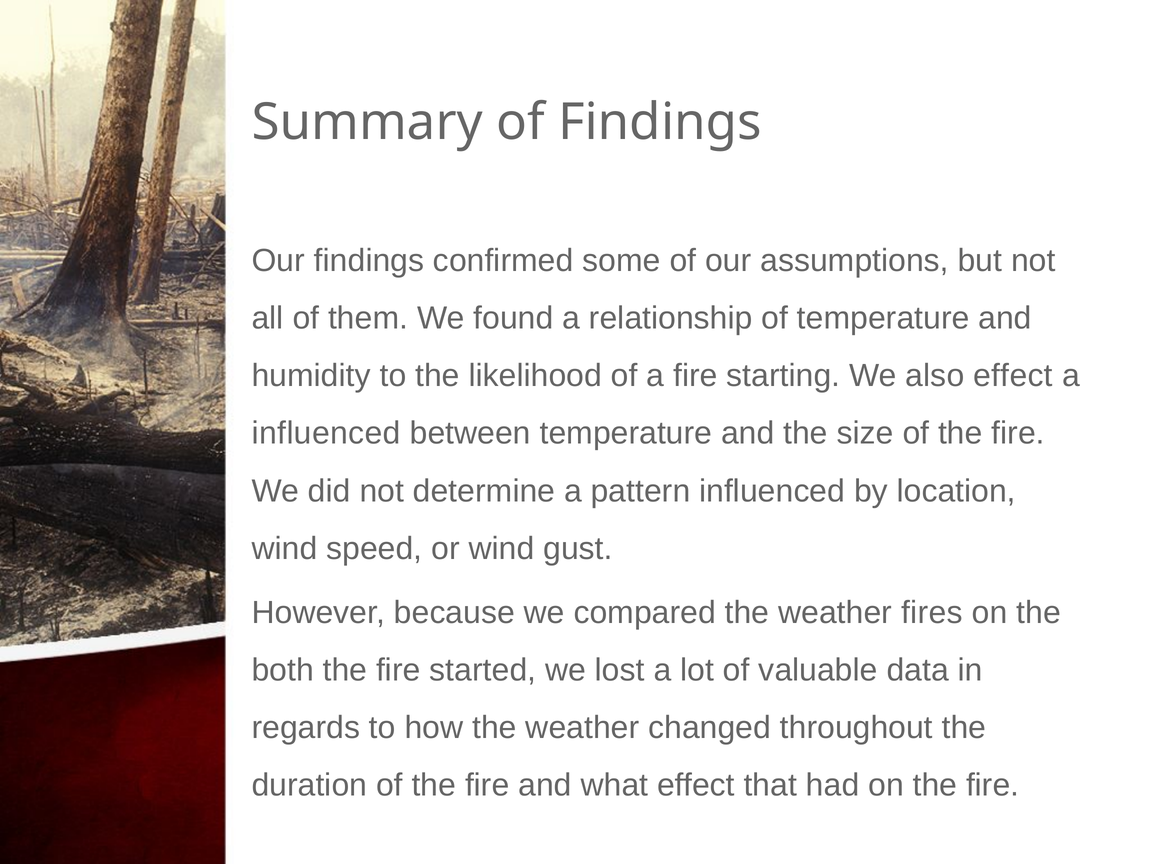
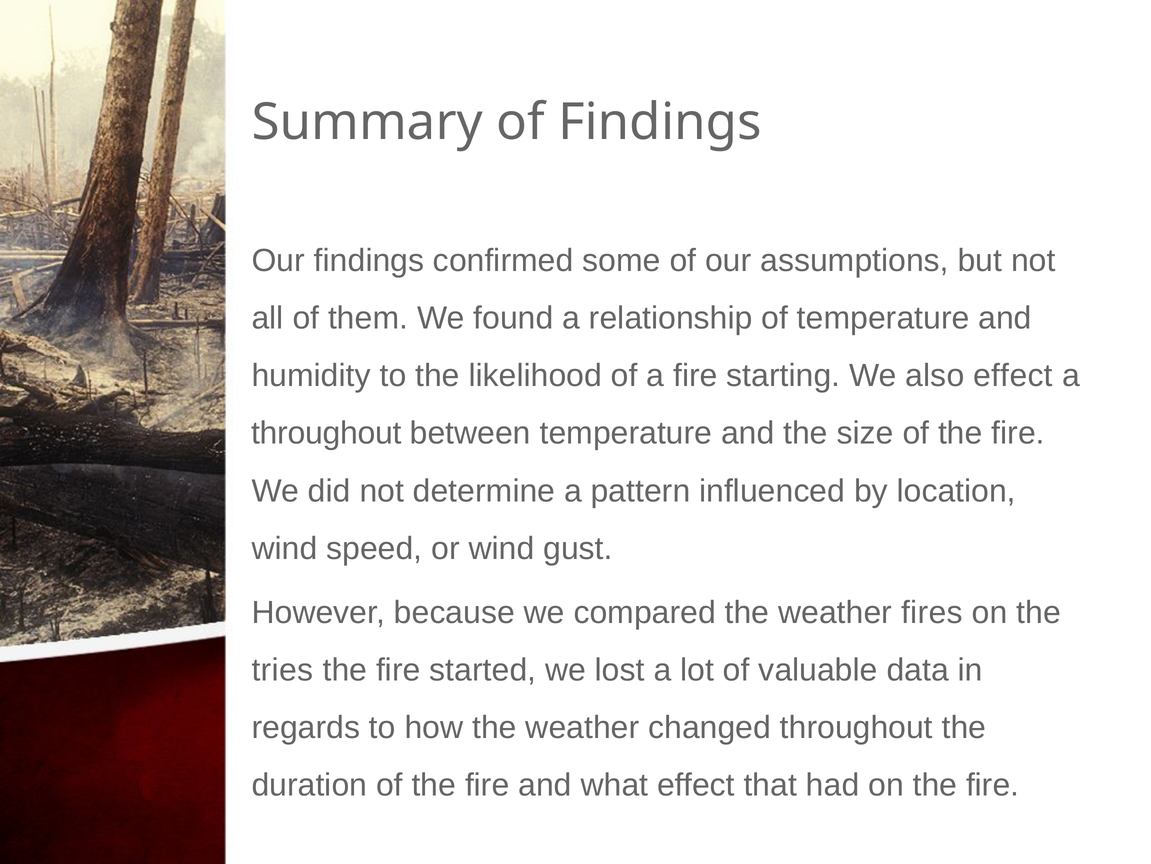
influenced: influenced -> throughout (326, 433)
both: both -> tries (283, 670)
